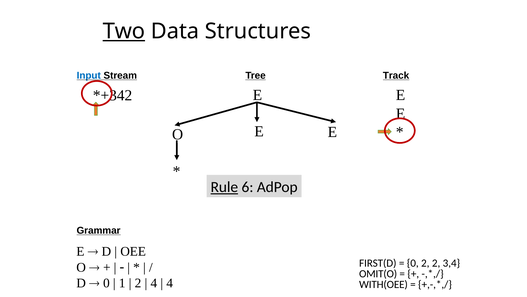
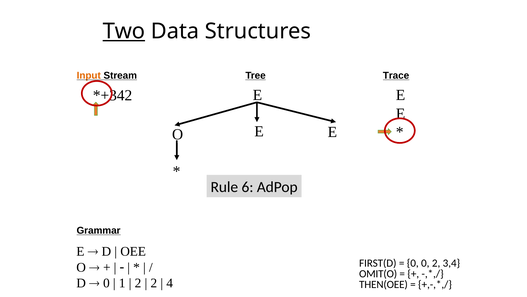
Input colour: blue -> orange (89, 75)
Track: Track -> Trace (396, 75)
Rule underline: present -> none (224, 187)
0 2: 2 -> 0 (425, 263)
4: 4 -> 2 (154, 283)
WITH(OEE: WITH(OEE -> THEN(OEE (383, 284)
